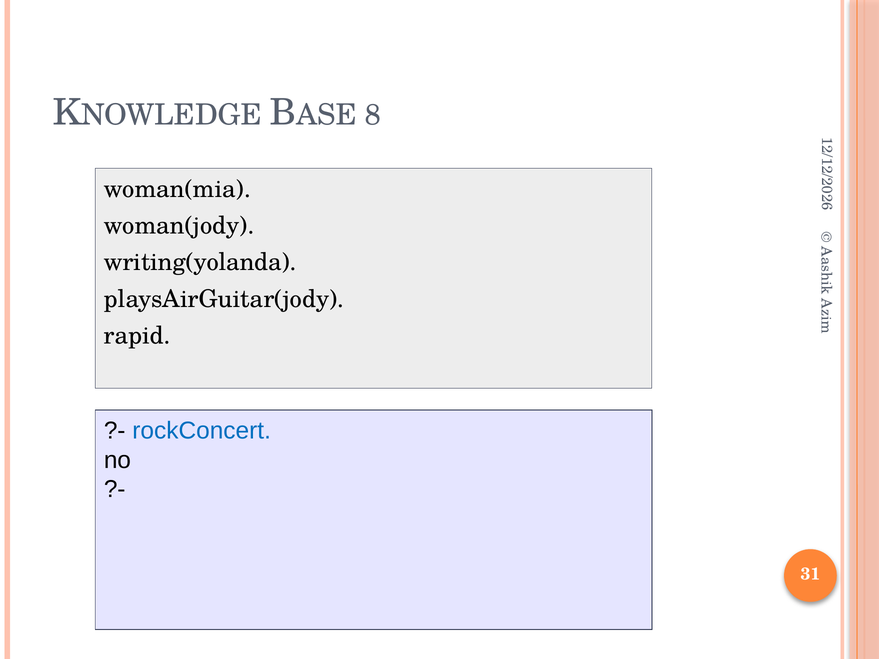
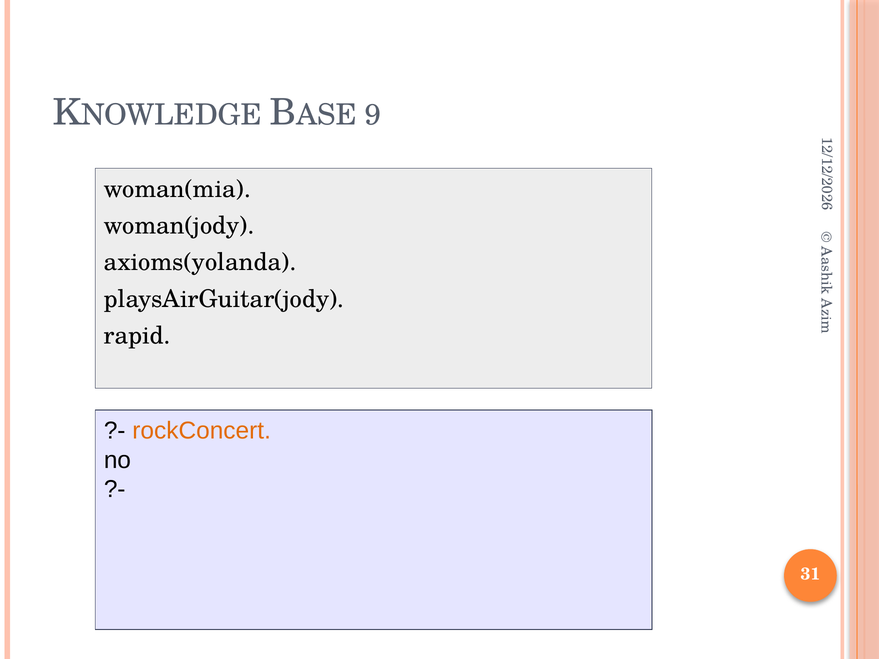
8: 8 -> 9 (373, 115)
writing(yolanda: writing(yolanda -> axioms(yolanda (200, 262)
rockConcert colour: blue -> orange (202, 431)
